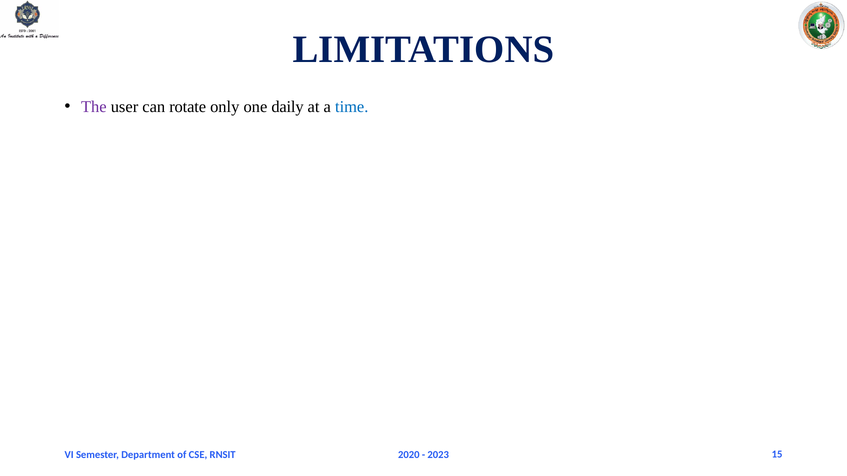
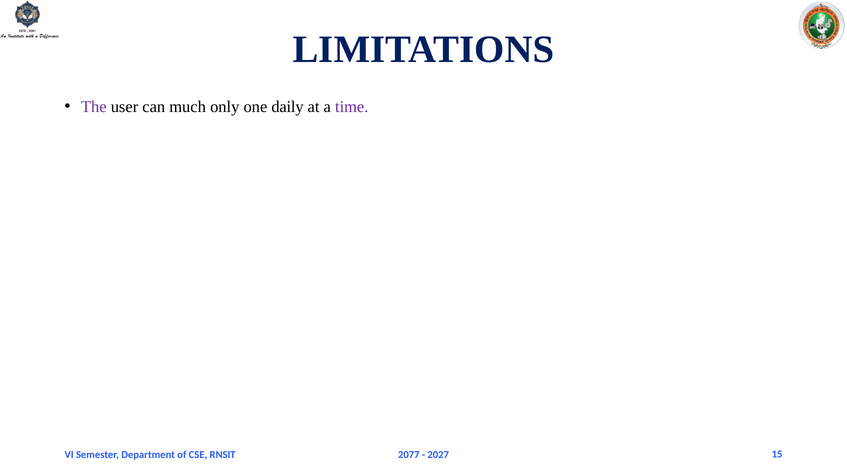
rotate: rotate -> much (188, 107)
time colour: blue -> purple (352, 107)
2020: 2020 -> 2077 (409, 455)
2023: 2023 -> 2027 (438, 455)
